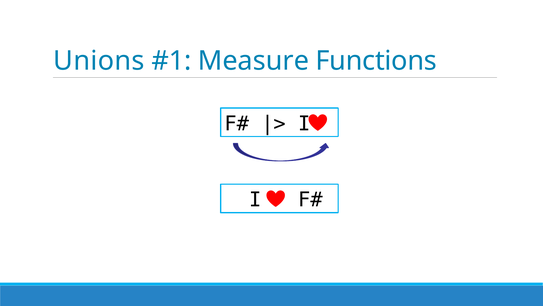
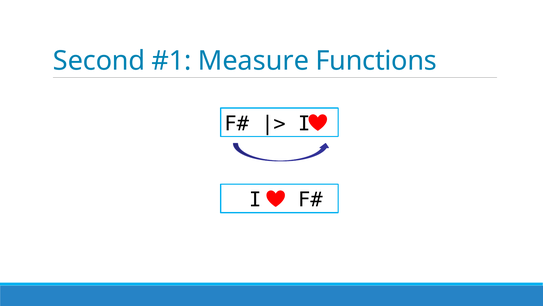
Unions: Unions -> Second (99, 61)
